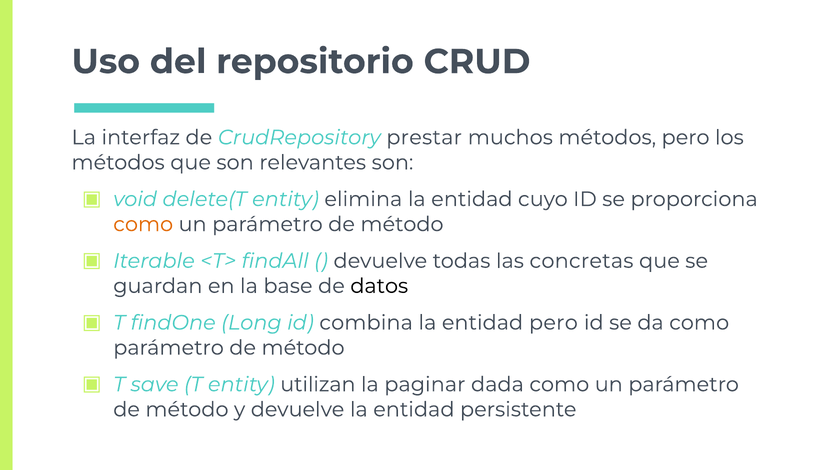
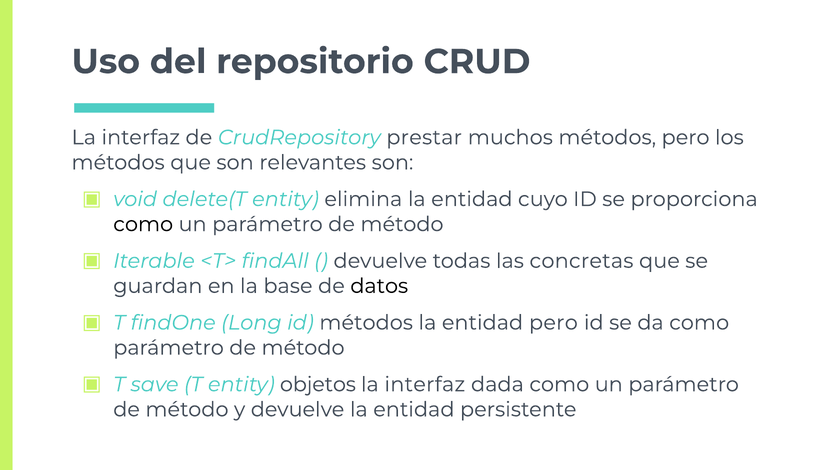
como colour: orange -> black (143, 224)
id combina: combina -> métodos (366, 322)
utilizan: utilizan -> objetos (318, 384)
paginar: paginar -> interfaz (425, 384)
